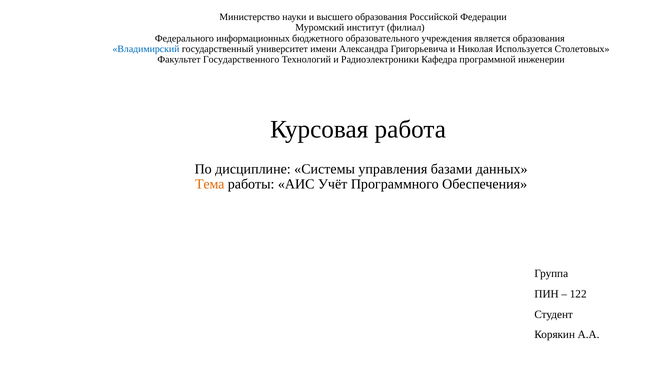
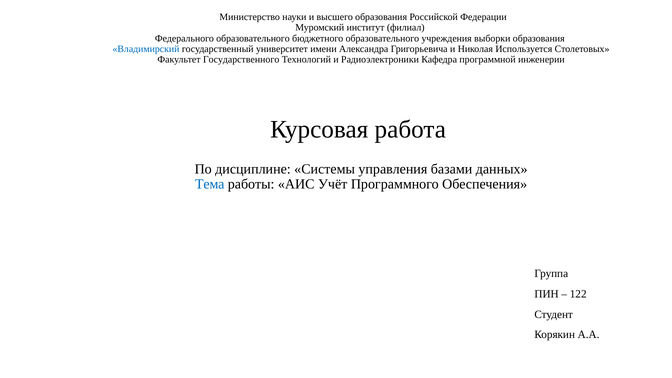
Федерального информационных: информационных -> образовательного (253, 38)
является: является -> выборки (492, 38)
Тема colour: orange -> blue (210, 184)
